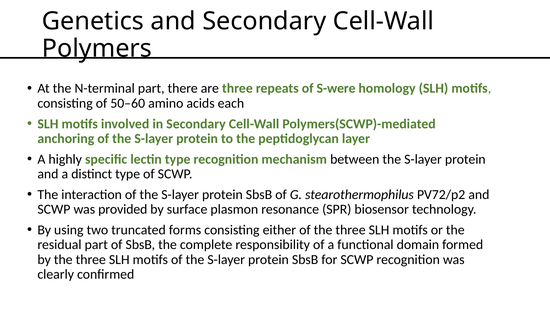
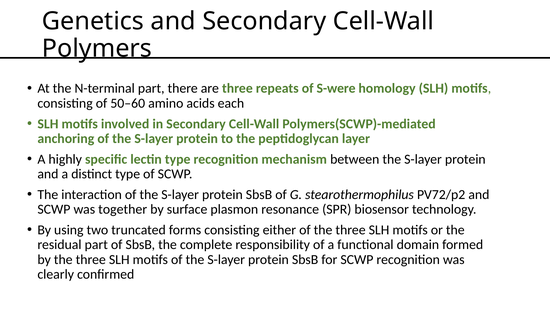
provided: provided -> together (123, 210)
